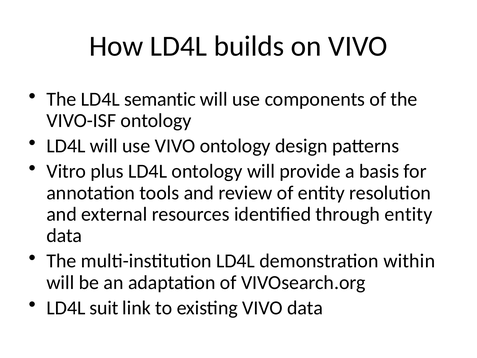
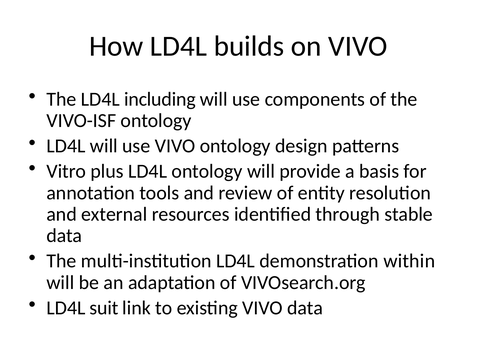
semantic: semantic -> including (160, 99)
through entity: entity -> stable (409, 214)
